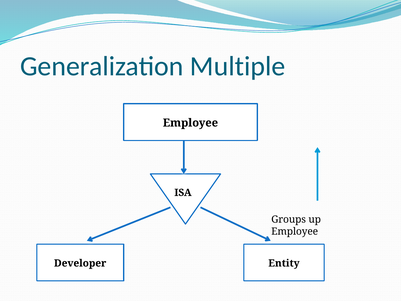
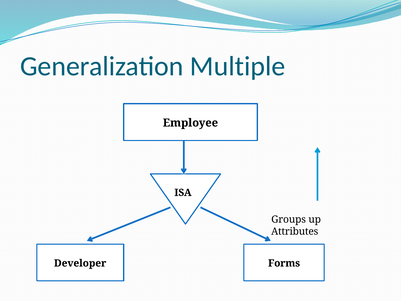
Employee: Employee -> Attributes (295, 231)
Entity: Entity -> Forms (284, 263)
